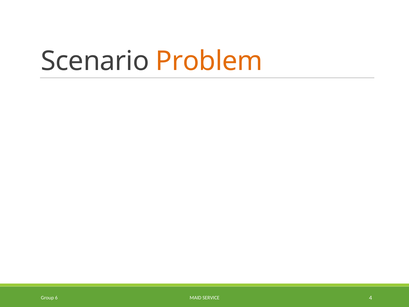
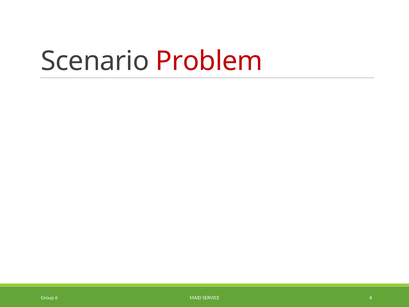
Problem colour: orange -> red (209, 61)
